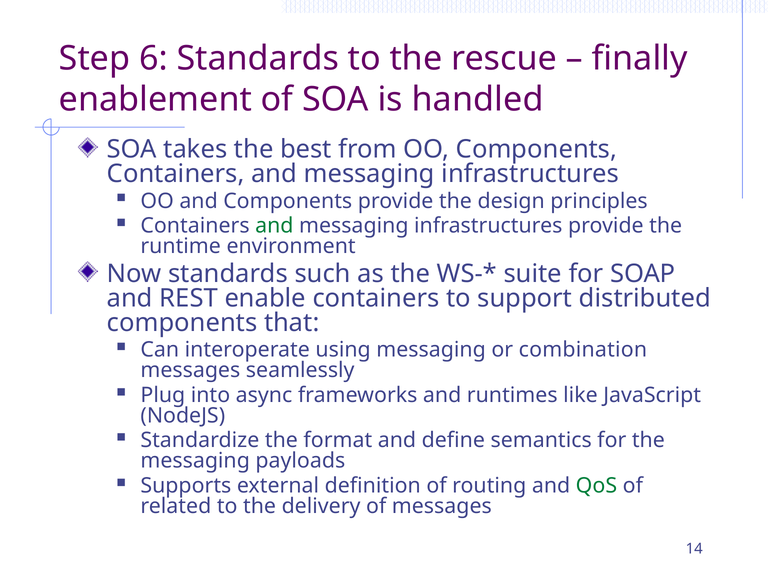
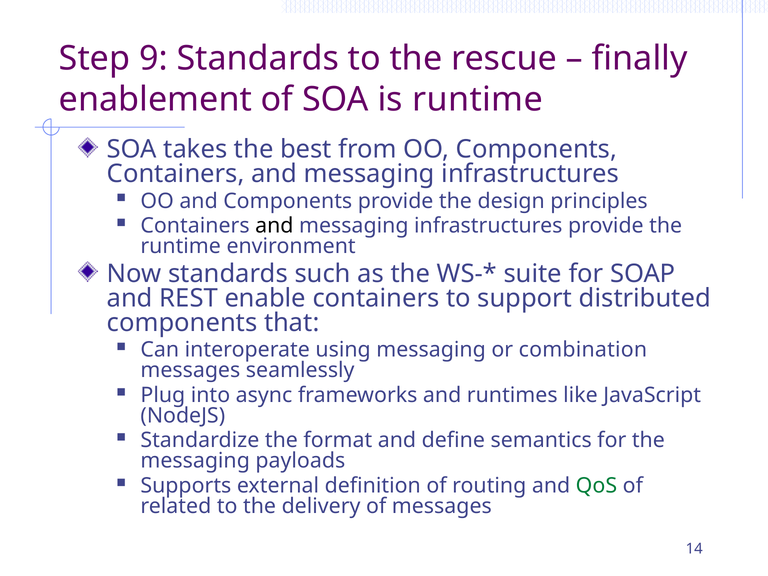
6: 6 -> 9 (153, 59)
is handled: handled -> runtime (478, 100)
and colour: green -> black (274, 226)
